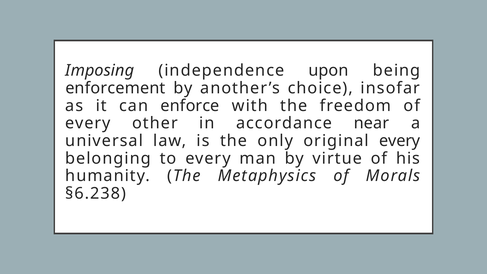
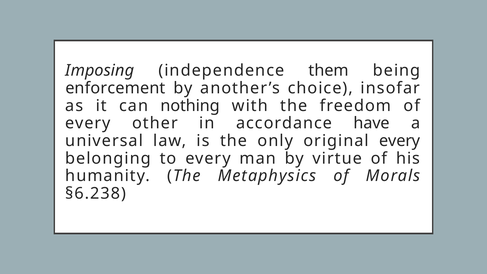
upon: upon -> them (329, 71)
enforce: enforce -> nothing (190, 106)
near: near -> have (372, 123)
